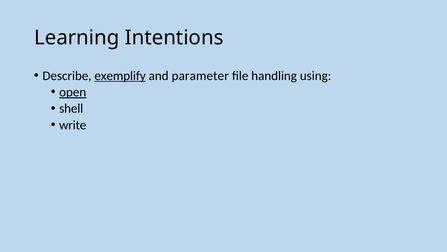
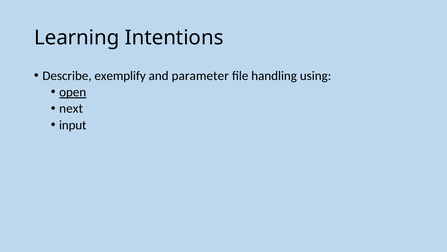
exemplify underline: present -> none (120, 76)
shell: shell -> next (71, 108)
write: write -> input (73, 125)
